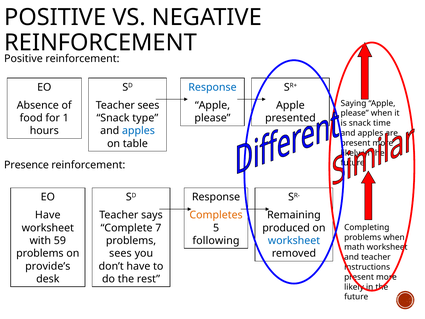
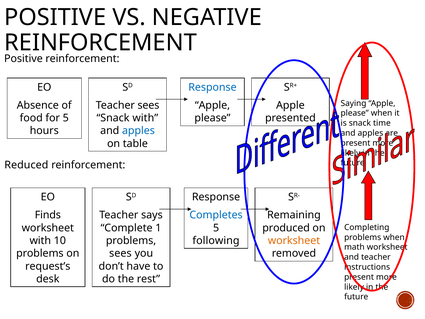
for 1: 1 -> 5 (66, 118)
Snack type: type -> with (145, 118)
Presence: Presence -> Reduced (26, 165)
Have: Have -> Finds (48, 215)
Completes colour: orange -> blue (216, 215)
7: 7 -> 1 (158, 228)
59: 59 -> 10 (60, 240)
worksheet colour: blue -> orange (294, 240)
provide’s: provide’s -> request’s (48, 266)
